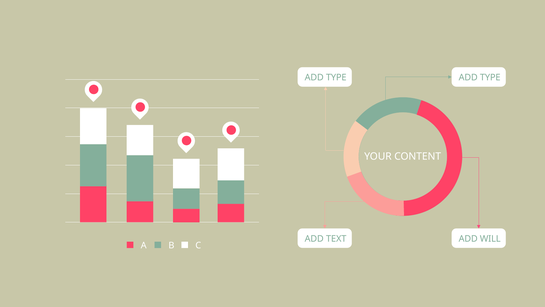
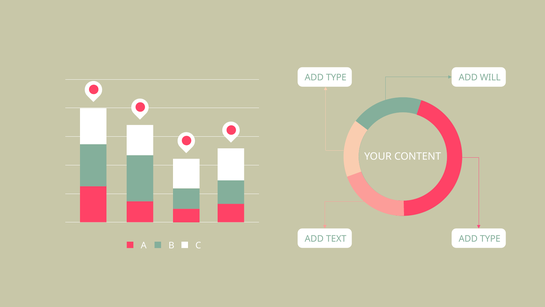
TYPE: TYPE -> WILL (490, 77)
TEXT ADD WILL: WILL -> TYPE (490, 238)
